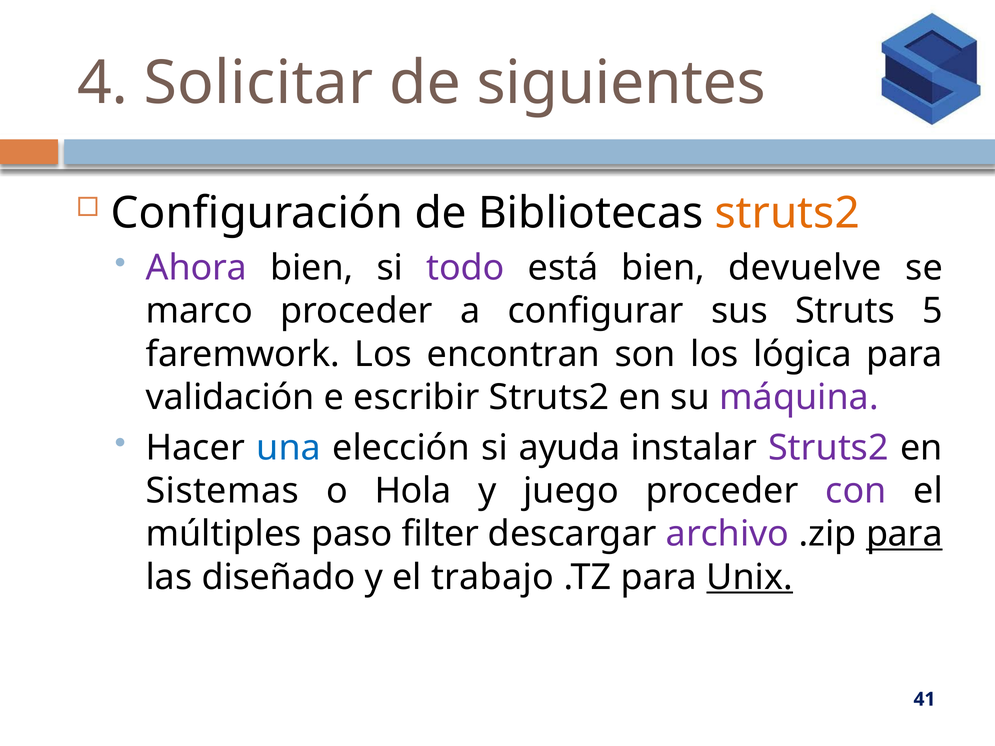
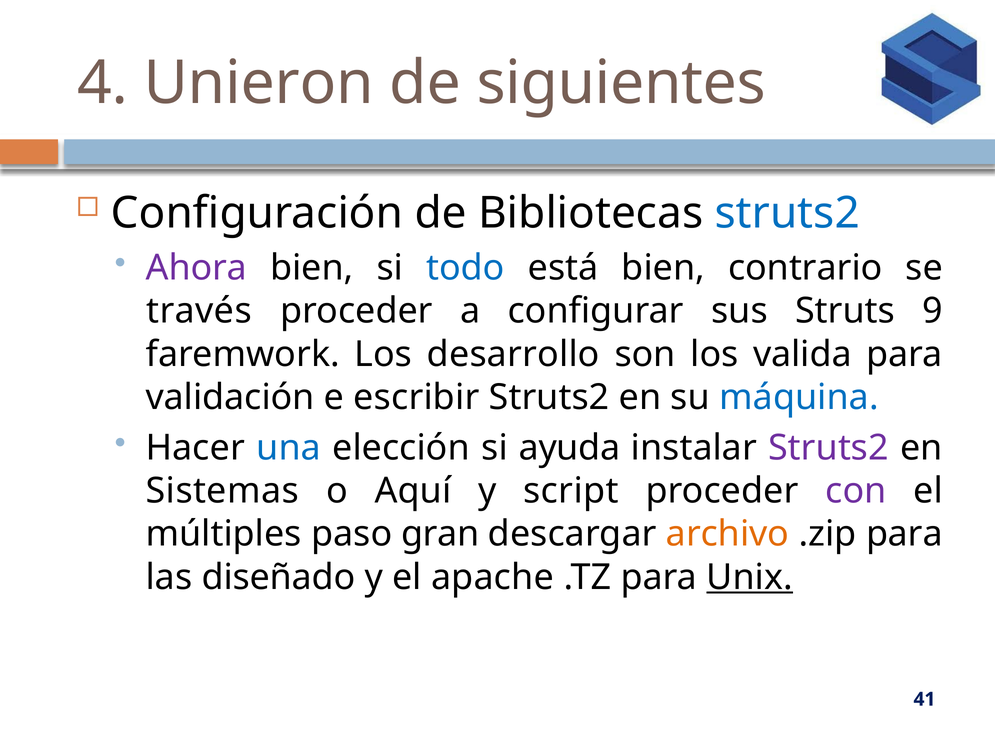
Solicitar: Solicitar -> Unieron (259, 83)
struts2 colour: orange -> blue (787, 213)
todo colour: purple -> blue (465, 268)
devuelve: devuelve -> contrario (805, 268)
marco: marco -> través (199, 311)
5: 5 -> 9 (933, 311)
encontran: encontran -> desarrollo (513, 354)
lógica: lógica -> valida (802, 354)
máquina colour: purple -> blue (799, 397)
Hola: Hola -> Aquí (413, 491)
juego: juego -> script (571, 491)
filter: filter -> gran (440, 534)
archivo colour: purple -> orange (728, 534)
para underline: present -> none (904, 534)
trabajo: trabajo -> apache (492, 577)
